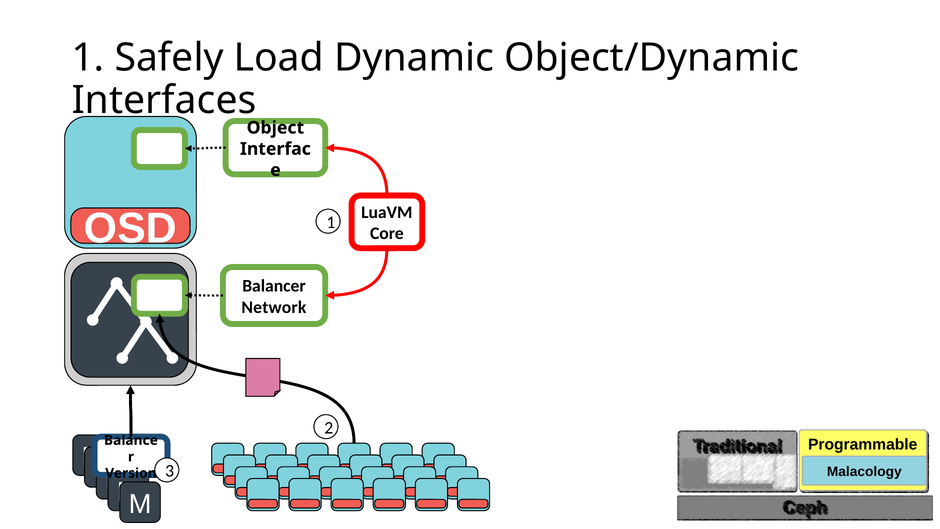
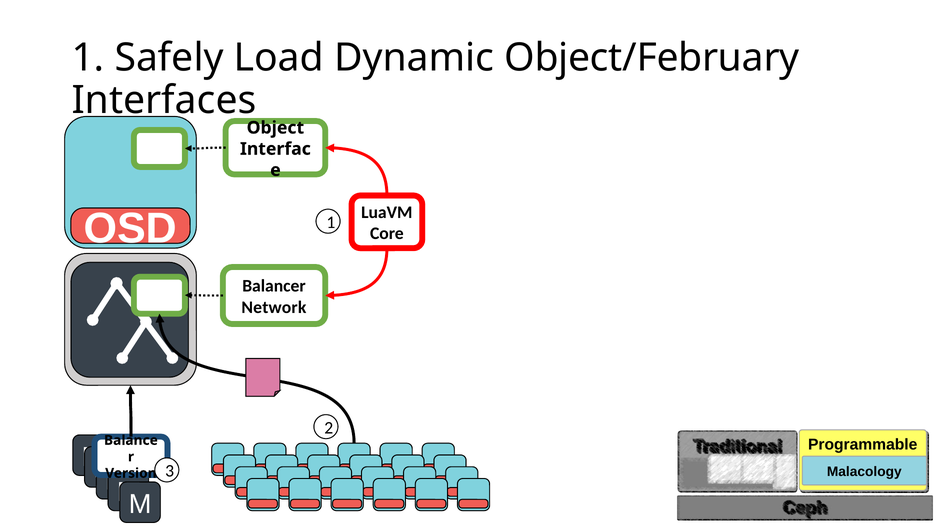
Object/Dynamic: Object/Dynamic -> Object/February (652, 58)
